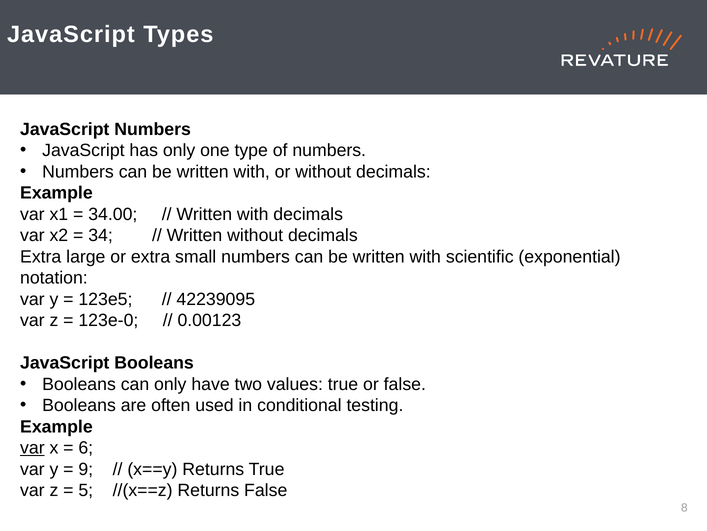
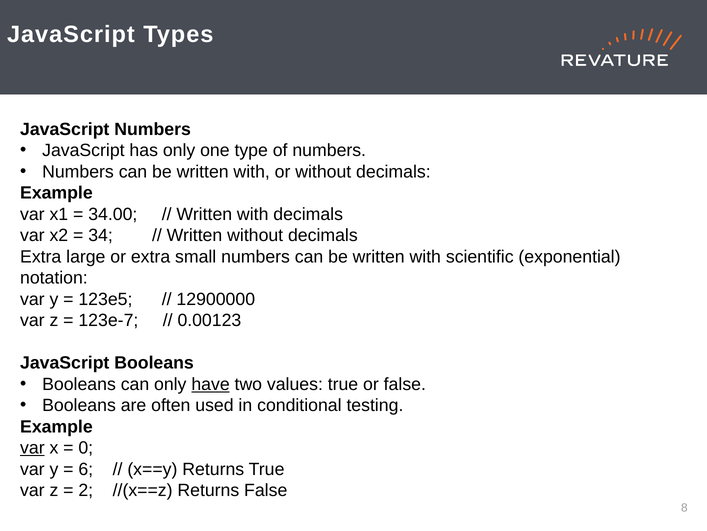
42239095: 42239095 -> 12900000 (216, 299)
123e-0: 123e-0 -> 123e-7 (108, 320)
have underline: none -> present (211, 384)
6: 6 -> 0 (86, 447)
9: 9 -> 6 (86, 468)
5: 5 -> 2 (86, 490)
